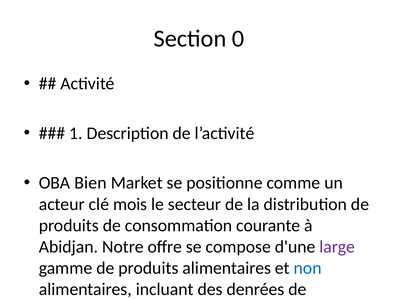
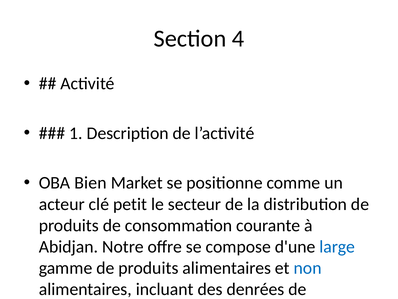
0: 0 -> 4 (238, 39)
mois: mois -> petit (130, 204)
large colour: purple -> blue (337, 246)
